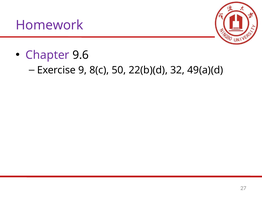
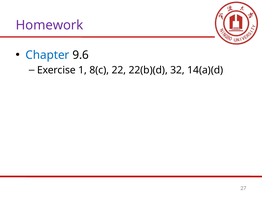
Chapter colour: purple -> blue (47, 55)
9: 9 -> 1 (83, 70)
50: 50 -> 22 (119, 70)
49(a)(d: 49(a)(d -> 14(a)(d (205, 70)
